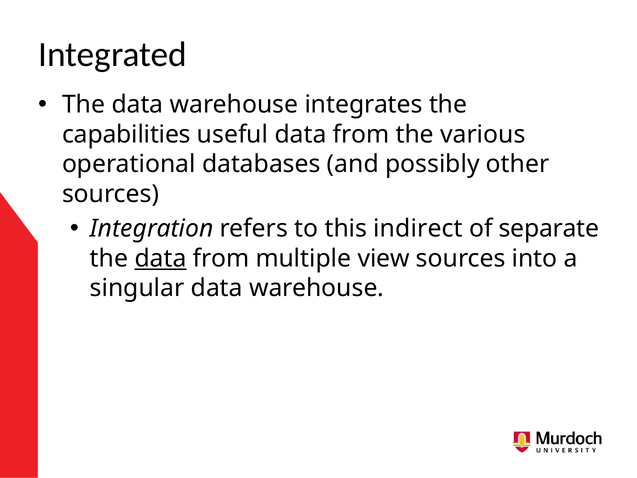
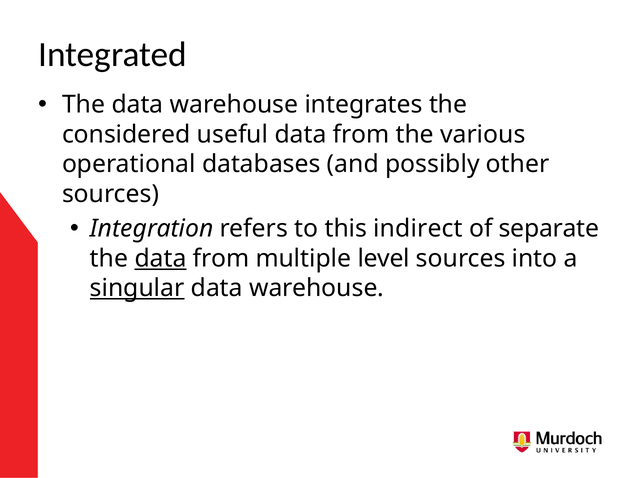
capabilities: capabilities -> considered (126, 134)
view: view -> level (384, 258)
singular underline: none -> present (137, 288)
